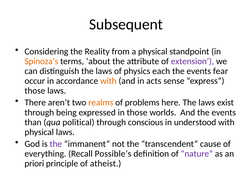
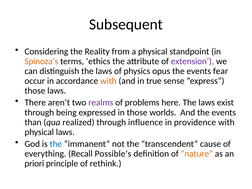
about: about -> ethics (98, 61)
each: each -> opus (161, 71)
acts: acts -> true (154, 81)
realms colour: orange -> purple (101, 103)
political: political -> realized (78, 122)
conscious: conscious -> influence (145, 122)
understood: understood -> providence (195, 122)
the colour: purple -> blue (56, 144)
nature colour: purple -> orange (197, 154)
atheist: atheist -> rethink (106, 164)
